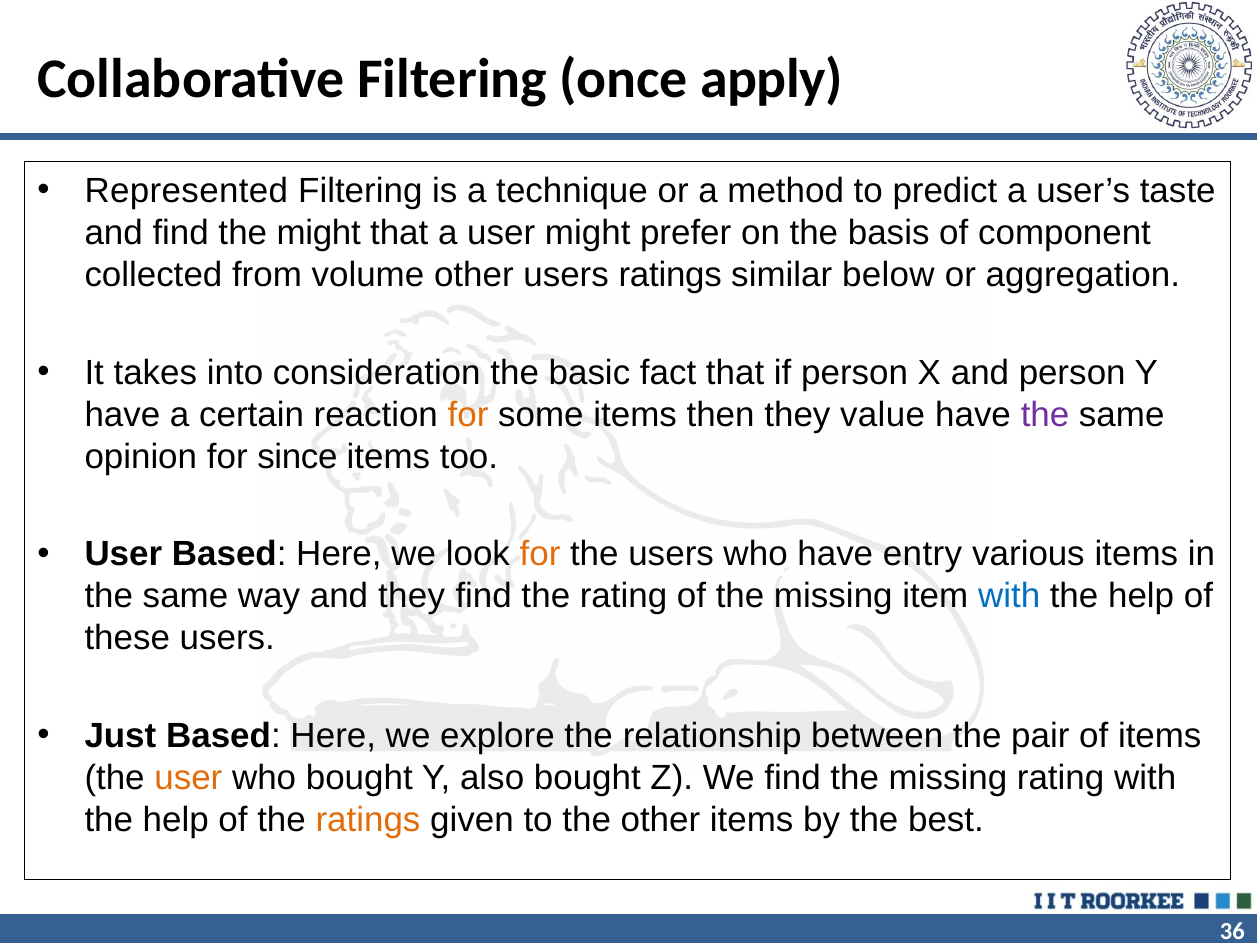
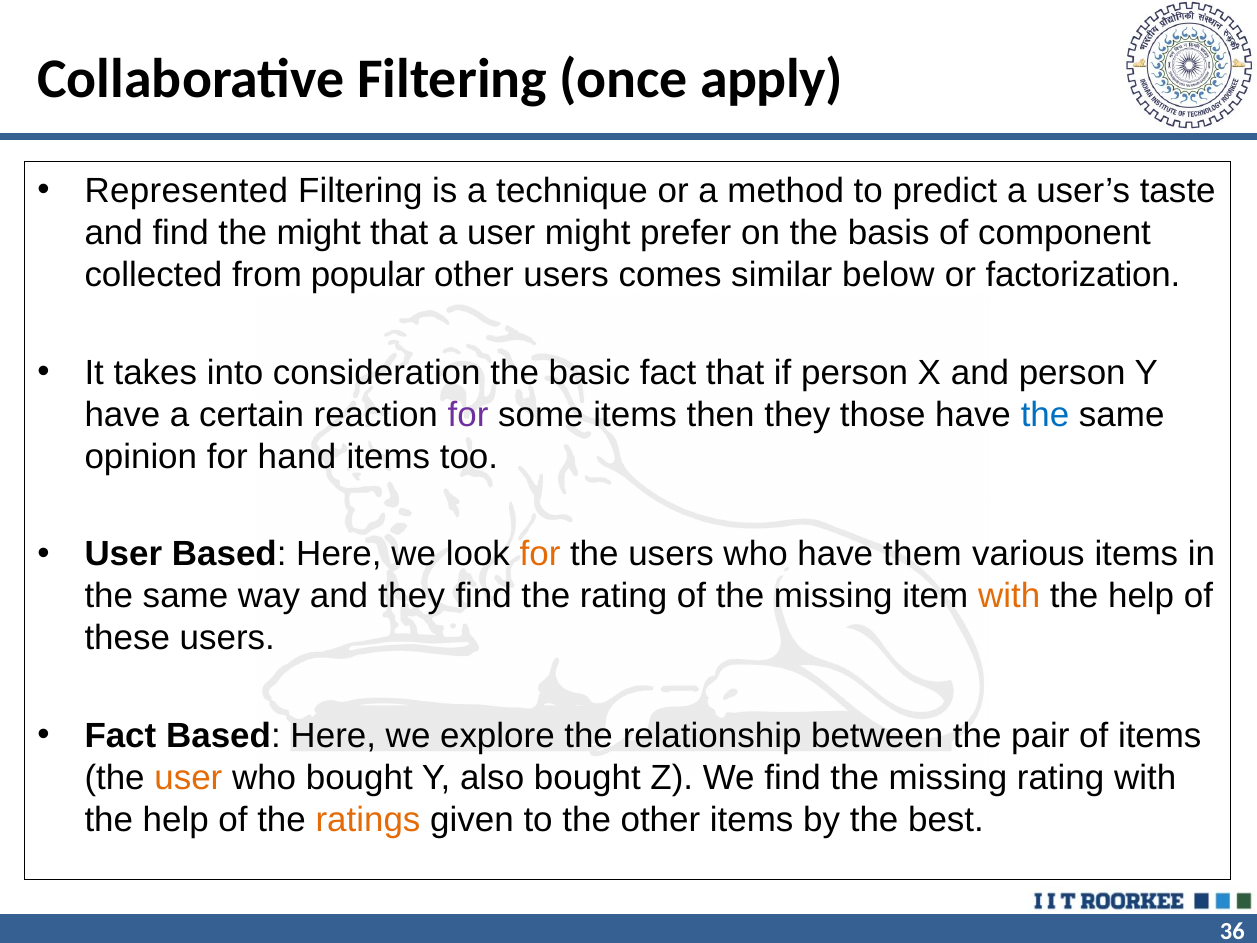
volume: volume -> popular (368, 275)
users ratings: ratings -> comes (670, 275)
aggregation: aggregation -> factorization (1083, 275)
for colour: orange -> purple (468, 415)
value: value -> those (883, 415)
the colour: purple -> blue (1045, 415)
since: since -> hand (297, 457)
entry: entry -> them (922, 554)
with colour: blue -> orange (1009, 596)
Just: Just -> Fact (120, 736)
